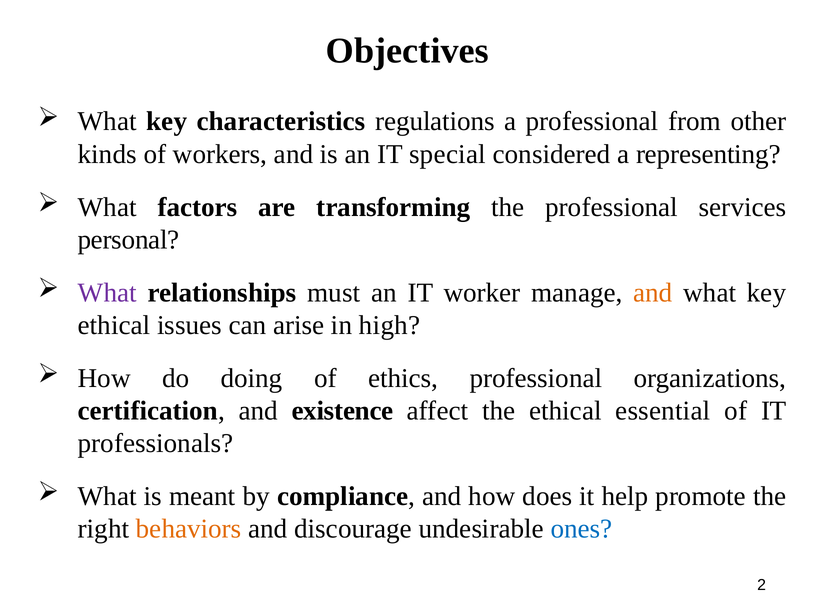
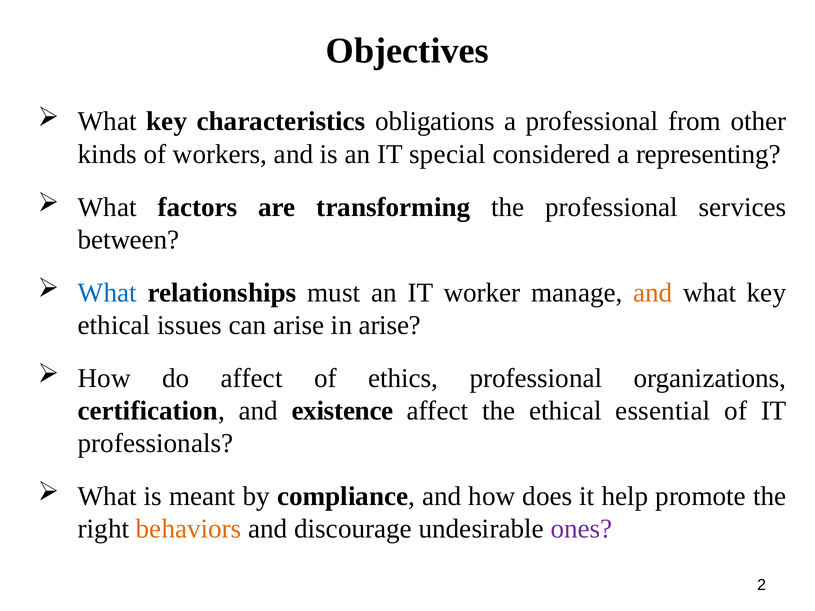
regulations: regulations -> obligations (435, 122)
personal: personal -> between (128, 240)
What colour: purple -> blue (107, 293)
in high: high -> arise (390, 325)
do doing: doing -> affect (252, 378)
ones colour: blue -> purple (582, 529)
